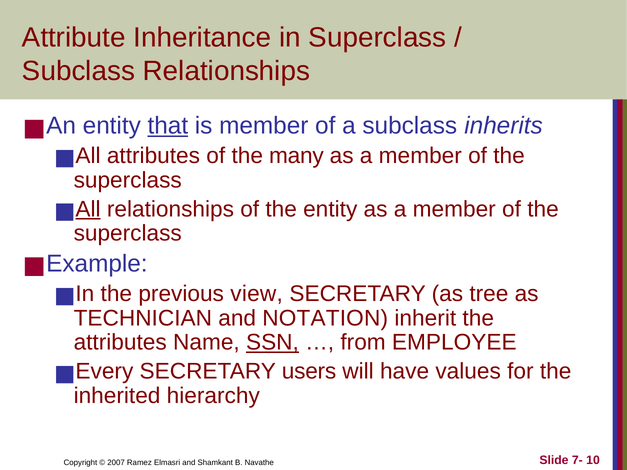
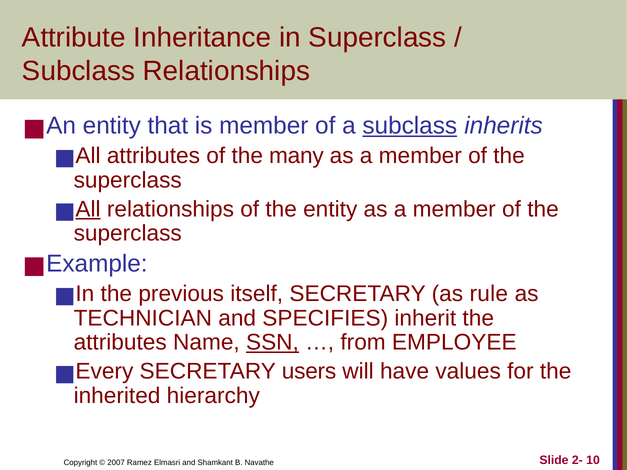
that underline: present -> none (168, 126)
subclass underline: none -> present (410, 126)
view: view -> itself (257, 294)
tree: tree -> rule (489, 294)
NOTATION: NOTATION -> SPECIFIES (325, 318)
7-: 7- -> 2- (577, 461)
